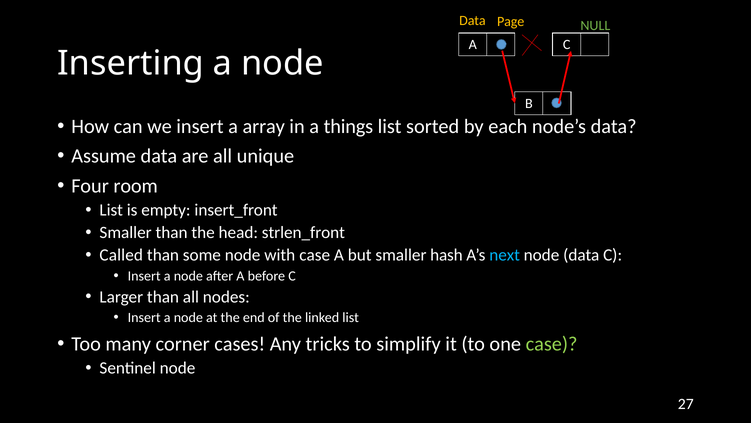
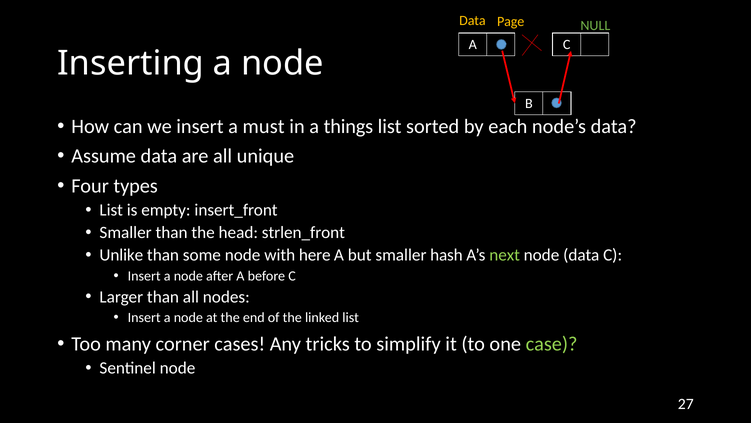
array: array -> must (264, 126)
room: room -> types (136, 186)
Called: Called -> Unlike (121, 255)
with case: case -> here (315, 255)
next colour: light blue -> light green (505, 255)
